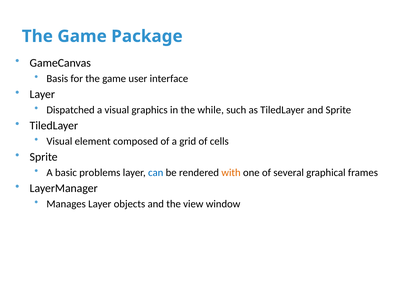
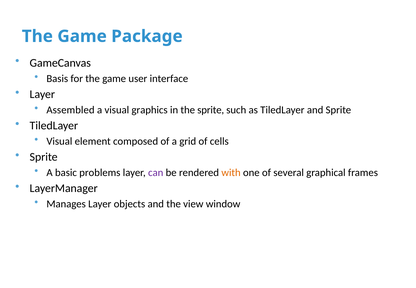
Dispatched: Dispatched -> Assembled (70, 110)
the while: while -> sprite (211, 110)
can colour: blue -> purple (156, 173)
